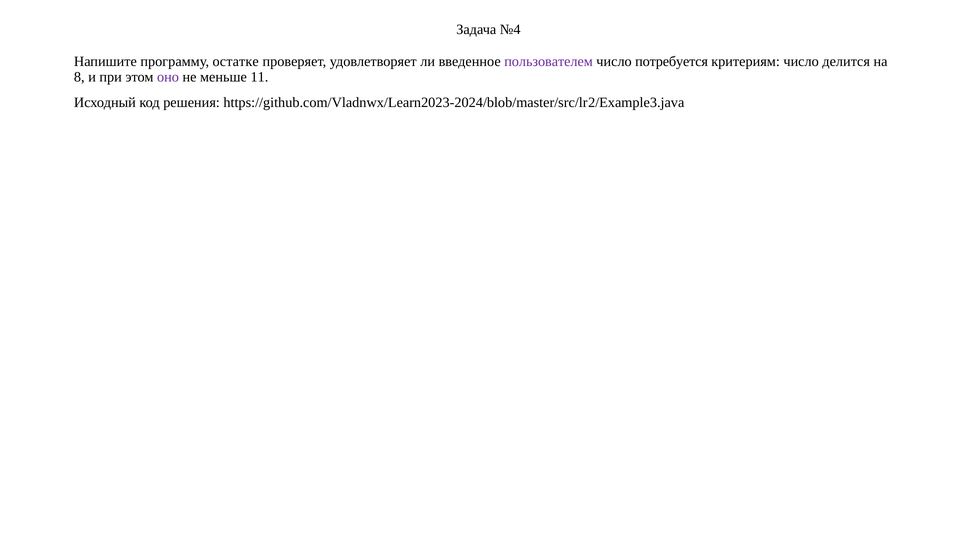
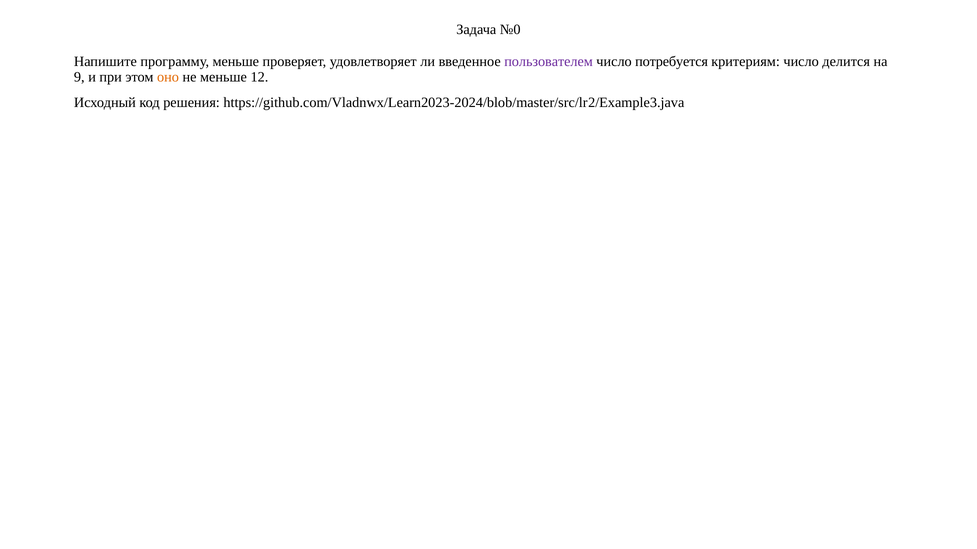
№4: №4 -> №0 (510, 29)
программу остатке: остатке -> меньше (236, 62)
8: 8 -> 9 (79, 77)
оно colour: purple -> orange (168, 77)
11: 11 -> 12 (259, 77)
